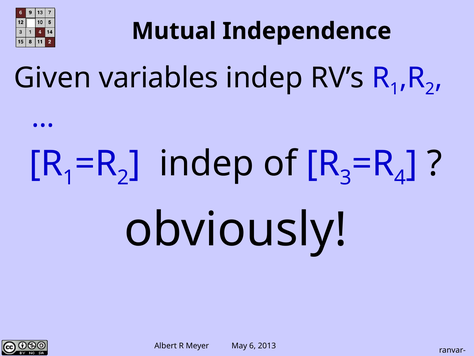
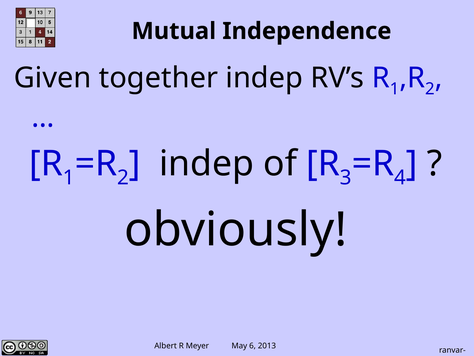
variables: variables -> together (158, 78)
